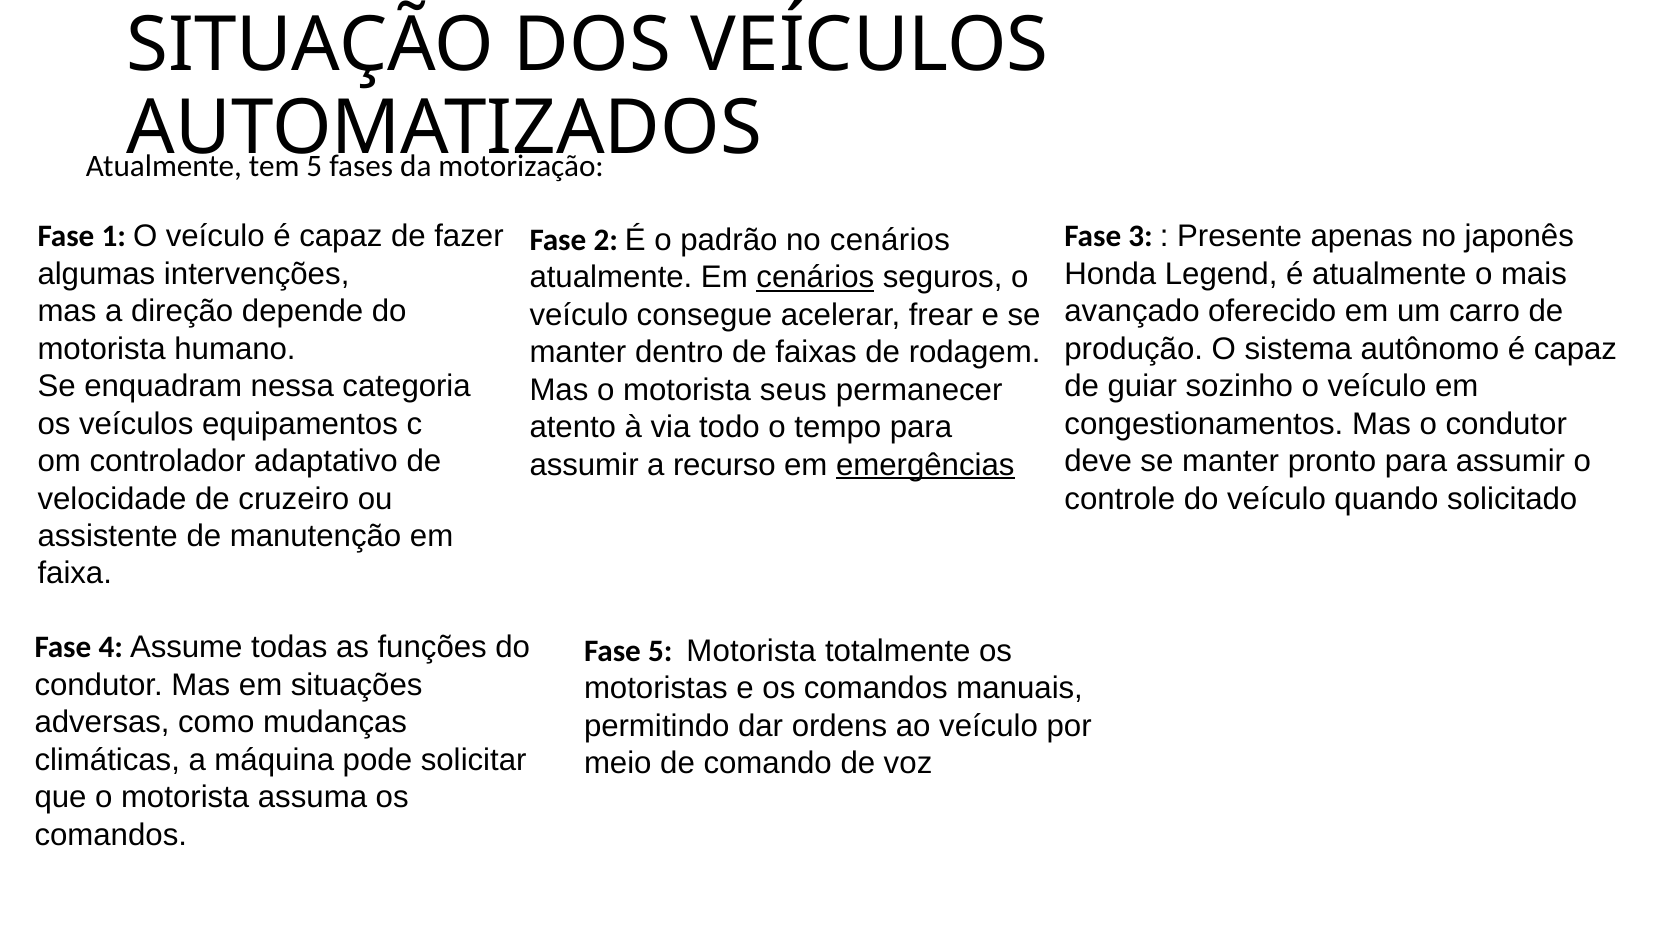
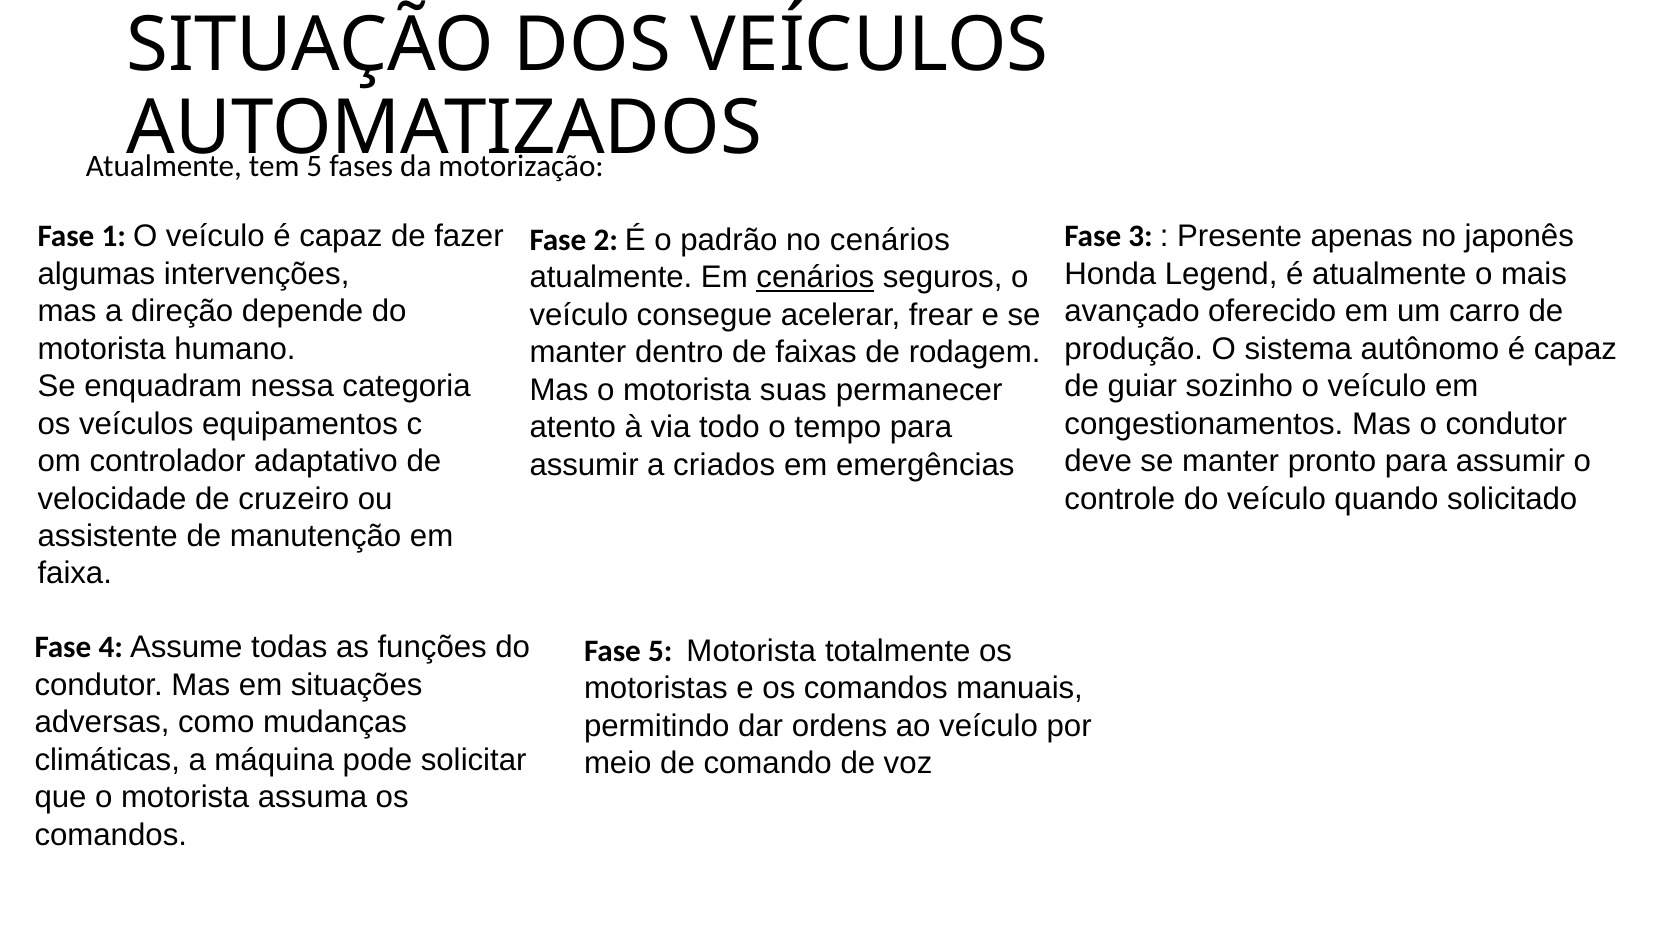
seus: seus -> suas (793, 390)
recurso: recurso -> criados (724, 465)
emergências underline: present -> none (925, 465)
